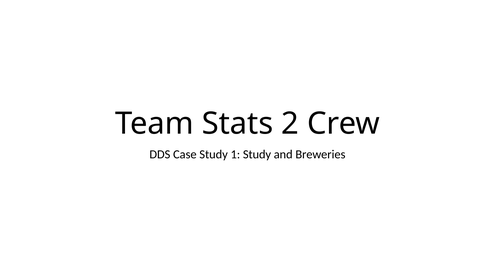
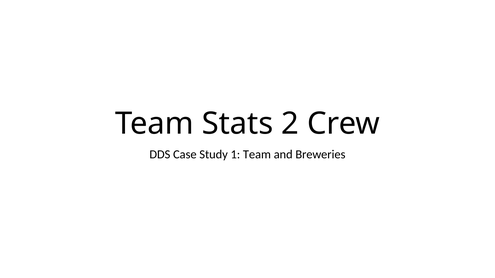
1 Study: Study -> Team (257, 155)
